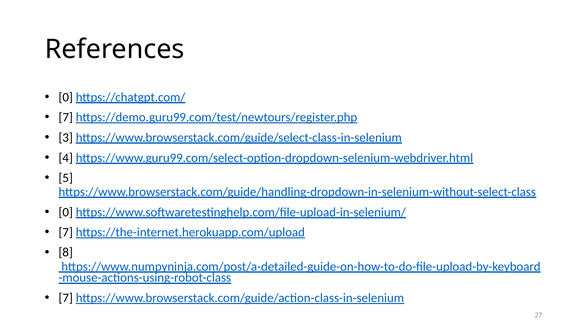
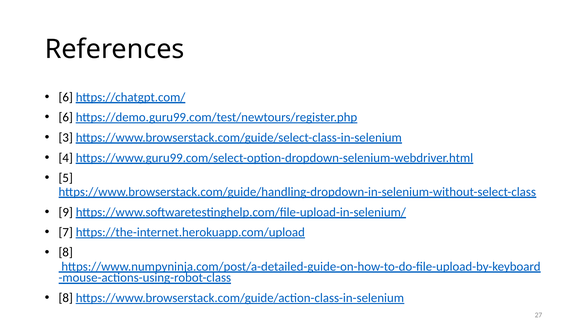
0: 0 -> 6 (66, 97)
7: 7 -> 6 (66, 117)
0: 0 -> 9 (66, 212)
7: 7 -> 8 (66, 298)
